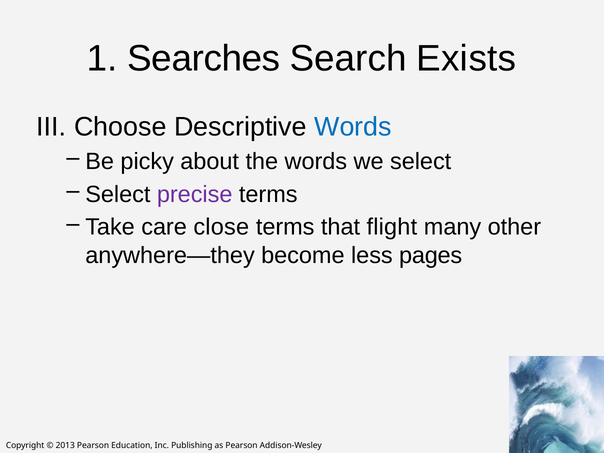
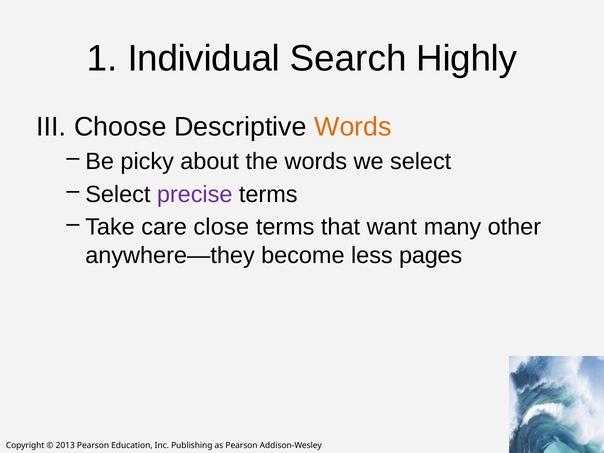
Searches: Searches -> Individual (204, 58)
Exists: Exists -> Highly (467, 58)
Words colour: blue -> orange (353, 127)
flight: flight -> want (392, 227)
